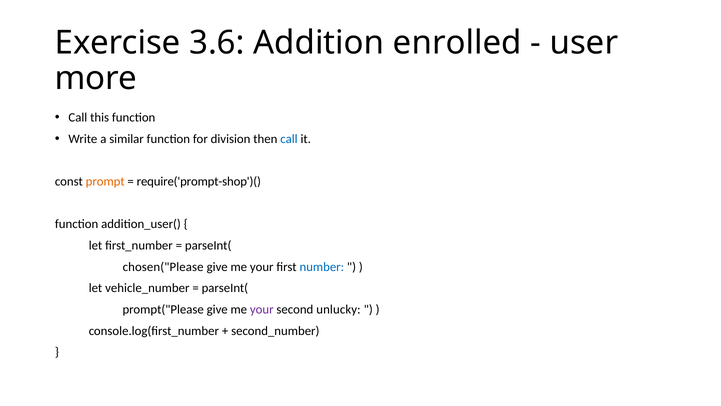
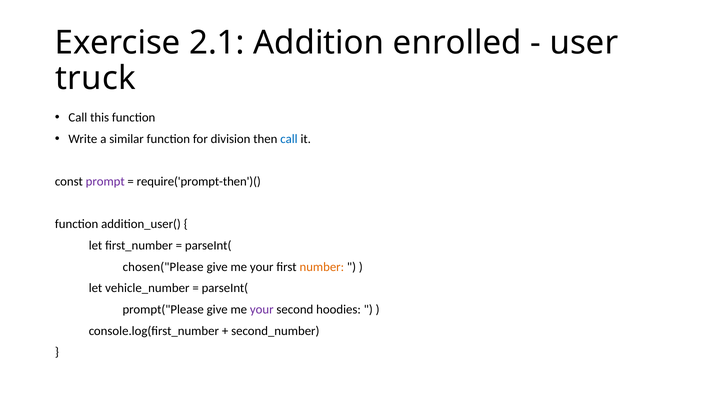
3.6: 3.6 -> 2.1 (217, 43)
more: more -> truck (96, 78)
prompt colour: orange -> purple (105, 181)
require('prompt-shop')(: require('prompt-shop')( -> require('prompt-then')( (199, 181)
number colour: blue -> orange (322, 267)
unlucky: unlucky -> hoodies (339, 309)
